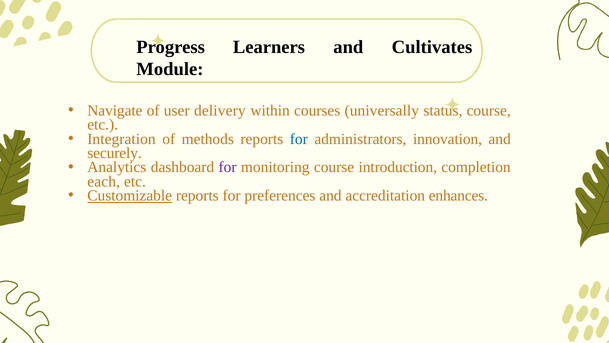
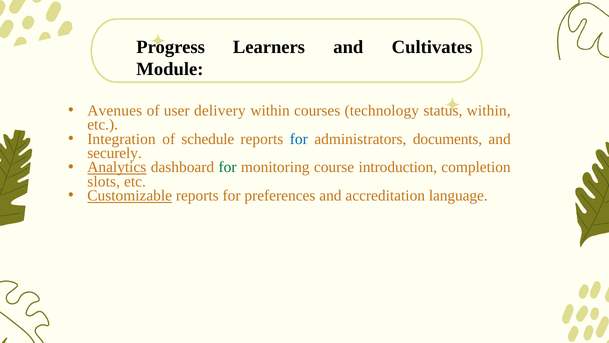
Navigate: Navigate -> Avenues (115, 111)
universally: universally -> technology (382, 111)
course: course -> within (489, 111)
methods: methods -> schedule (208, 139)
innovation: innovation -> documents (448, 139)
Analytics underline: none -> present (117, 167)
for colour: purple -> green (228, 167)
each: each -> slots (104, 181)
enhances: enhances -> language (458, 195)
